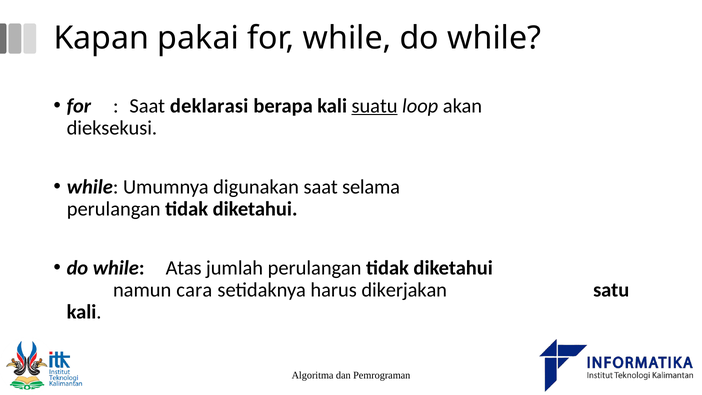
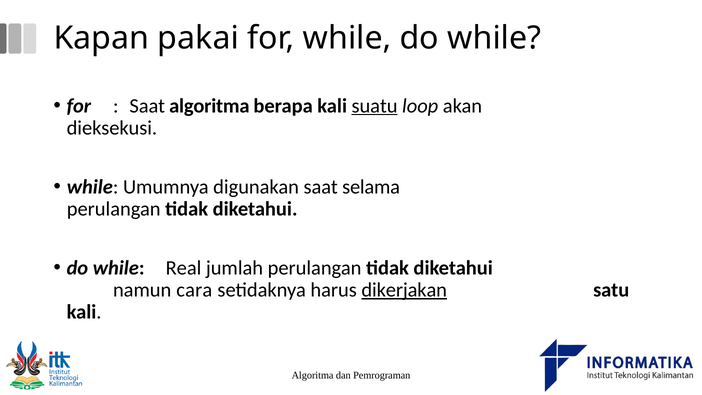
Saat deklarasi: deklarasi -> algoritma (209, 106)
Atas: Atas -> Real (184, 268)
dikerjakan underline: none -> present (404, 290)
